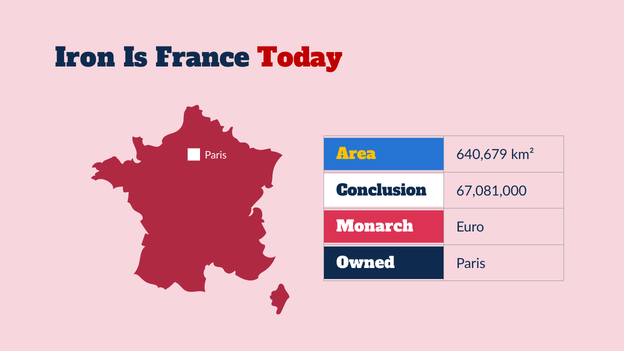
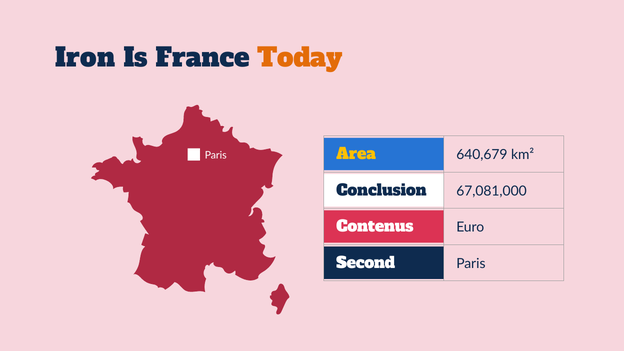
Today colour: red -> orange (300, 58)
Monarch: Monarch -> Contenus (375, 227)
Owned: Owned -> Second (366, 263)
